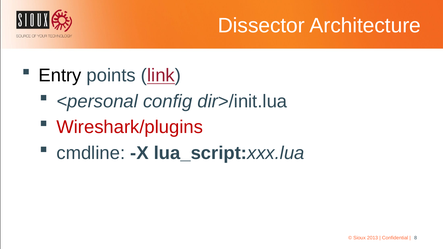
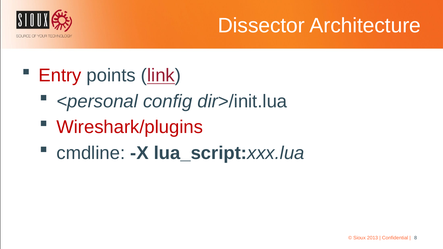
Entry colour: black -> red (60, 76)
